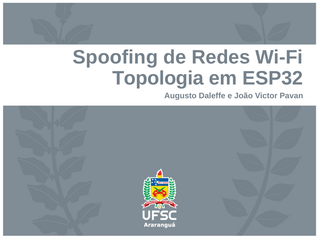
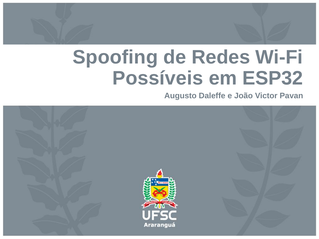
Topologia: Topologia -> Possíveis (158, 78)
